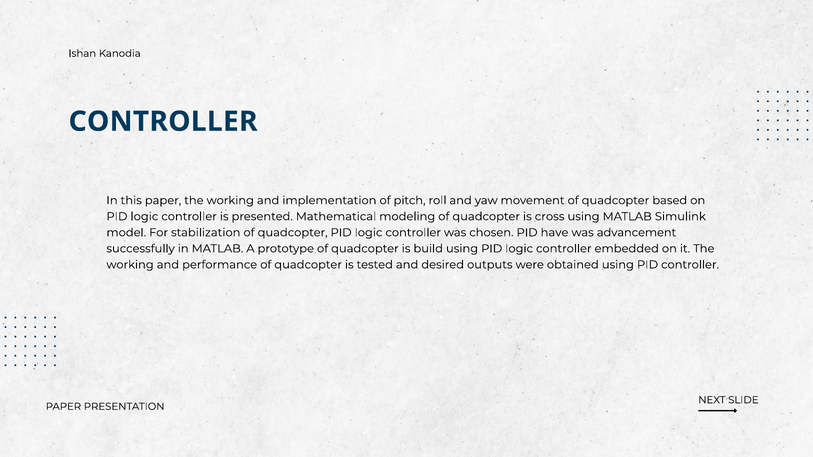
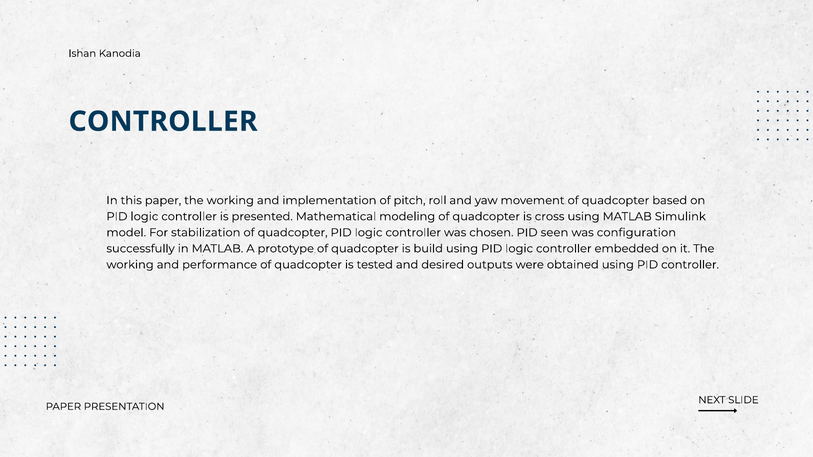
have: have -> seen (554, 233)
advancement: advancement -> configuration (636, 233)
